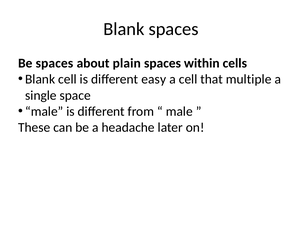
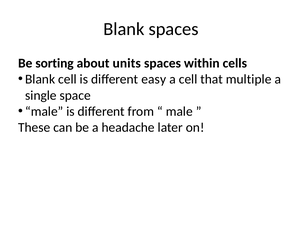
Be spaces: spaces -> sorting (55, 63)
plain: plain -> units (127, 63)
